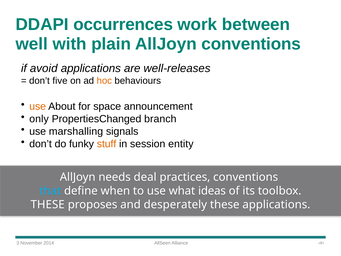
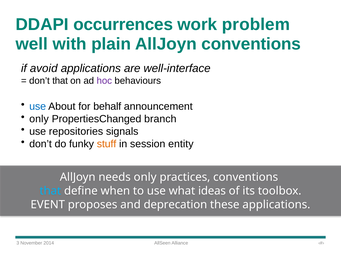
between: between -> problem (256, 25)
well-releases: well-releases -> well-interface (177, 68)
don’t five: five -> that (60, 81)
hoc colour: orange -> purple (104, 81)
use colour: orange -> blue (38, 106)
space: space -> behalf (107, 106)
marshalling: marshalling -> repositories (76, 131)
needs deal: deal -> only (145, 177)
THESE: THESE -> EVENT (48, 204)
desperately: desperately -> deprecation (175, 204)
